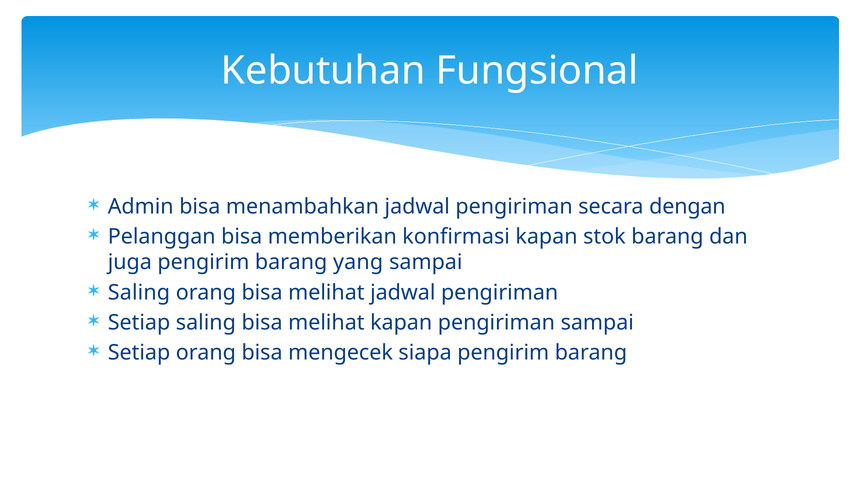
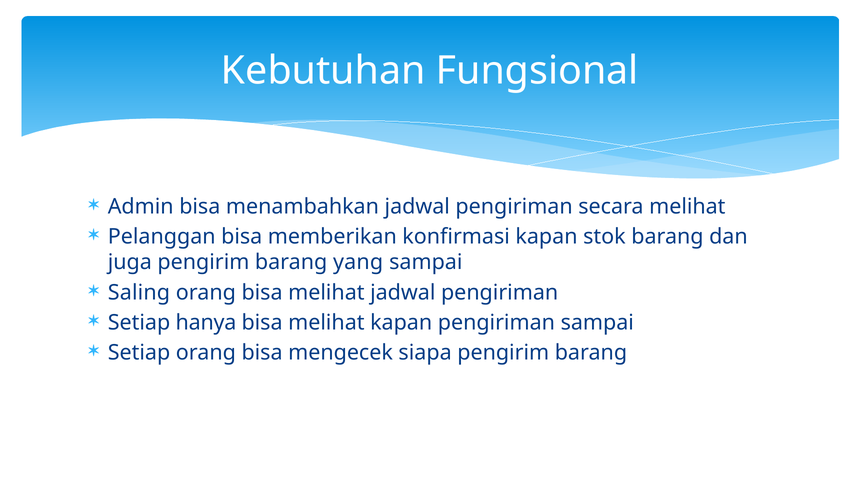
secara dengan: dengan -> melihat (687, 206)
Setiap saling: saling -> hanya (206, 322)
